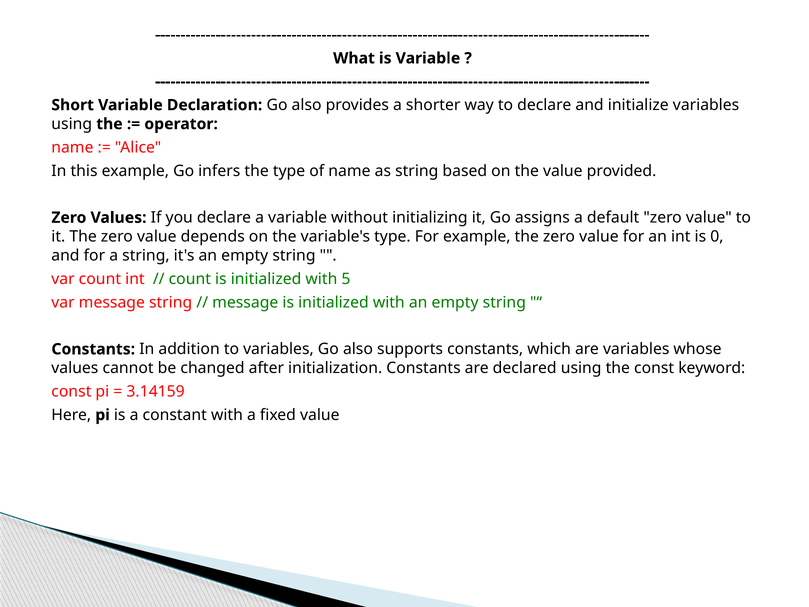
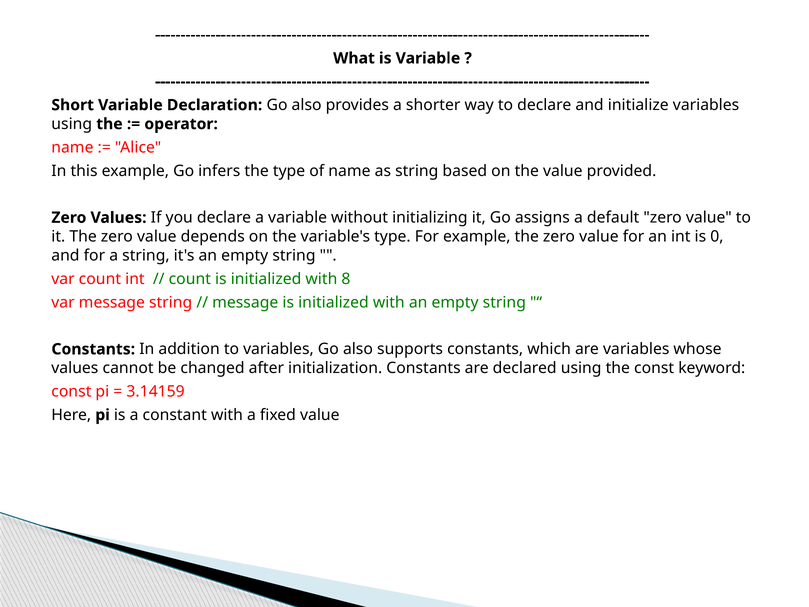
5: 5 -> 8 (346, 279)
